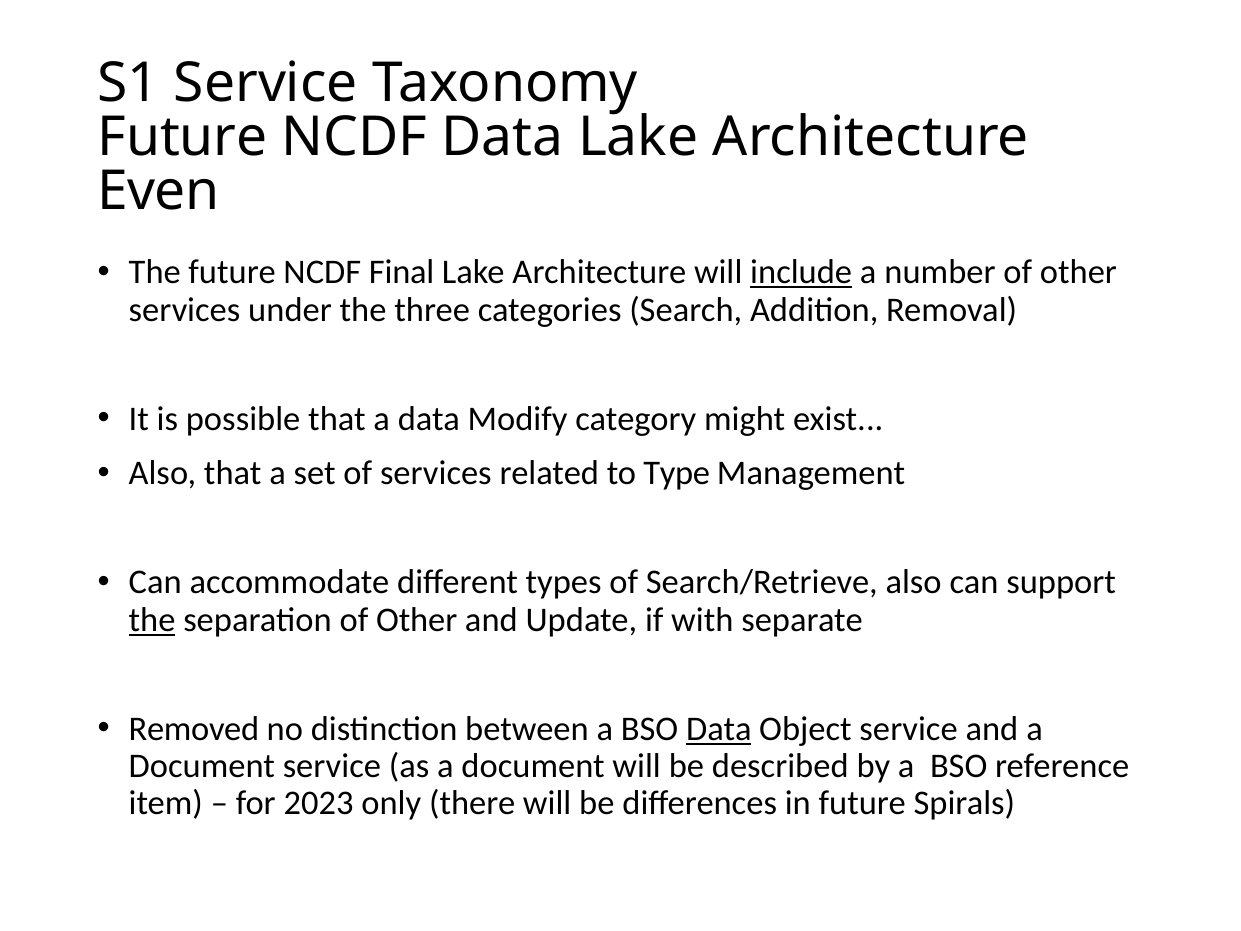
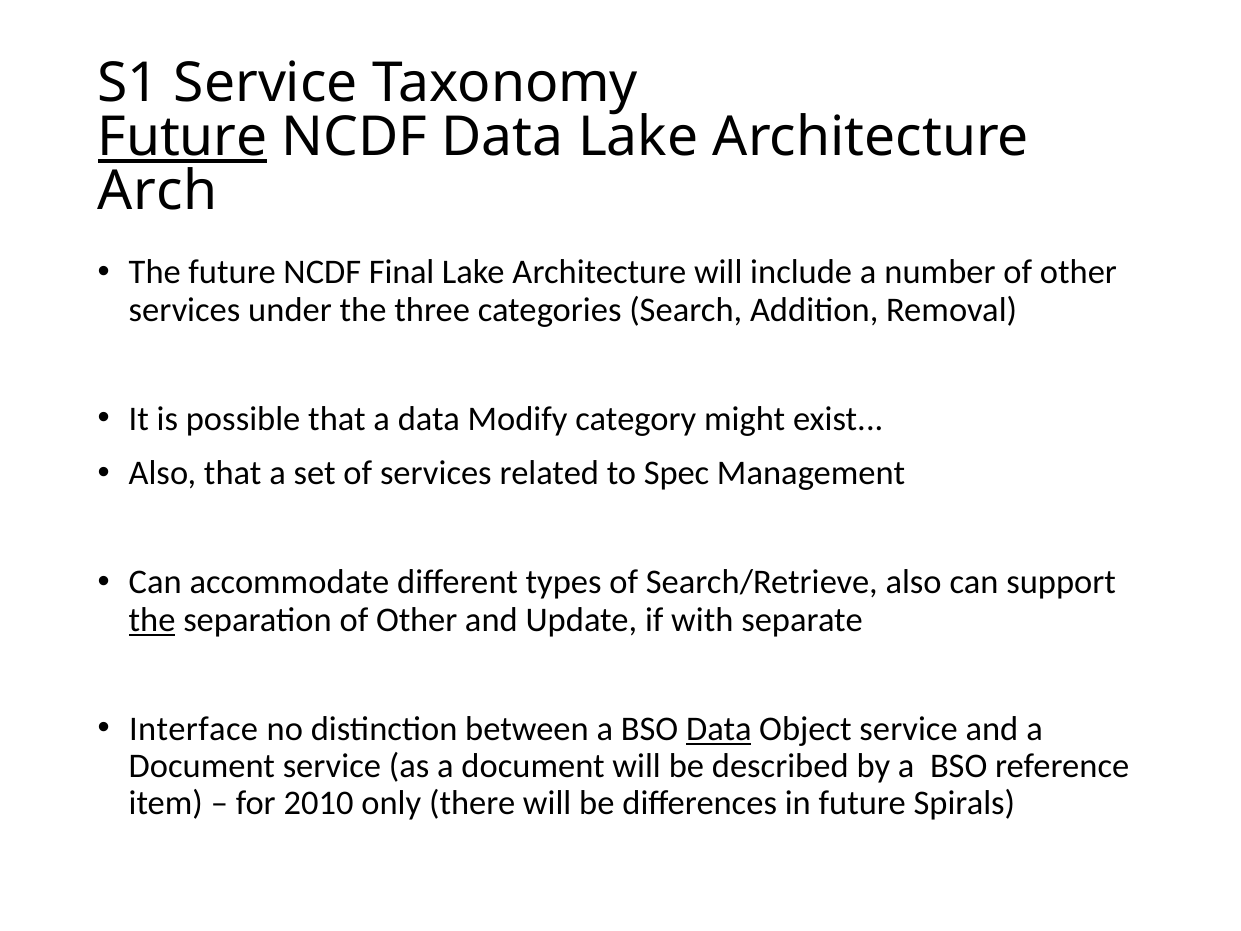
Future underline: none -> present (182, 137)
Even: Even -> Arch (158, 191)
include underline: present -> none (801, 272)
Type: Type -> Spec (677, 473)
Removed: Removed -> Interface (194, 729)
2023: 2023 -> 2010 (319, 803)
